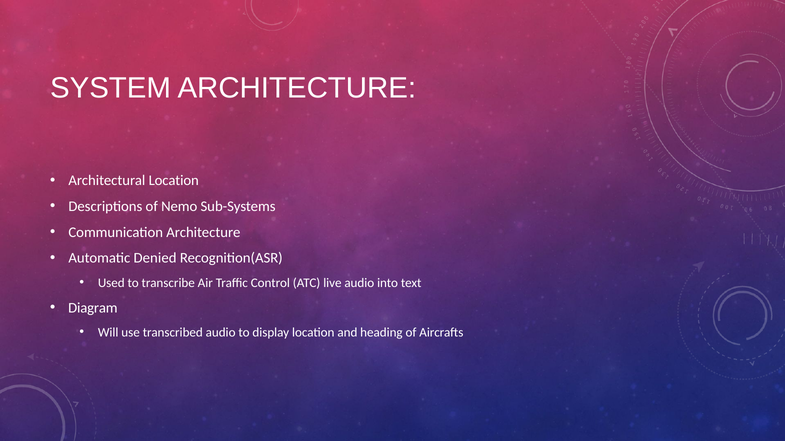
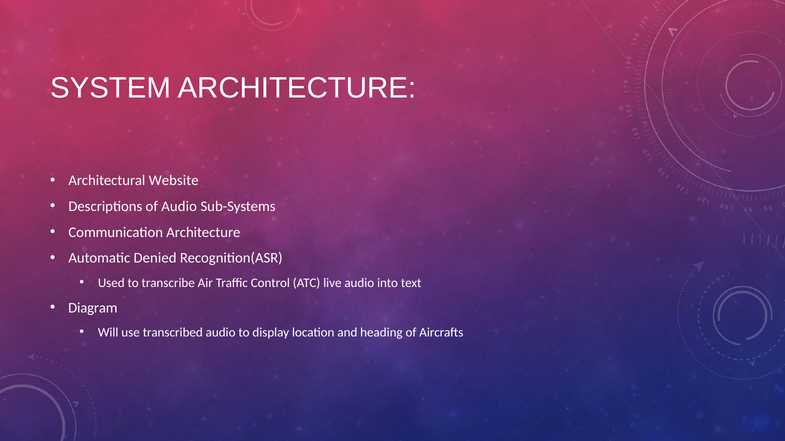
Architectural Location: Location -> Website (174, 181)
of Nemo: Nemo -> Audio (179, 207)
